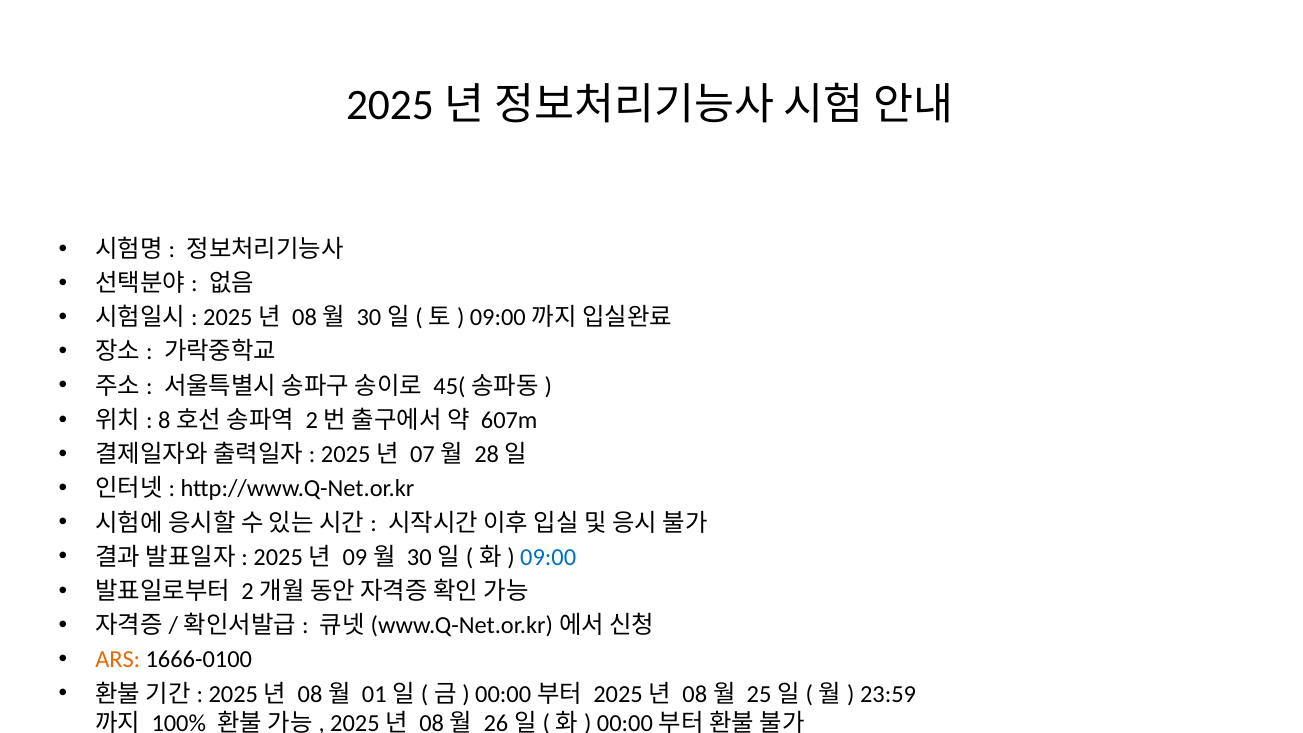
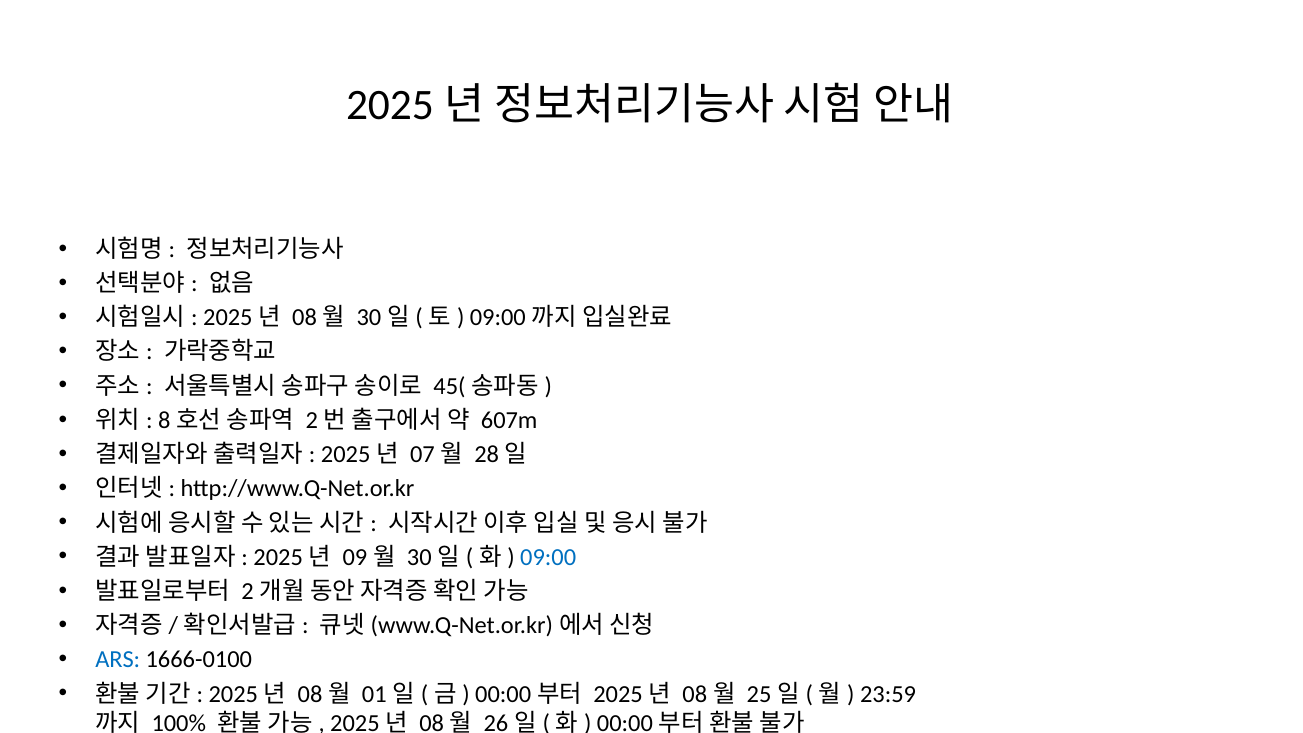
ARS colour: orange -> blue (118, 660)
